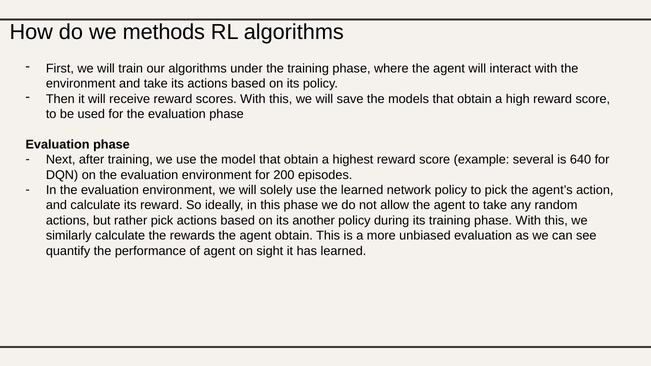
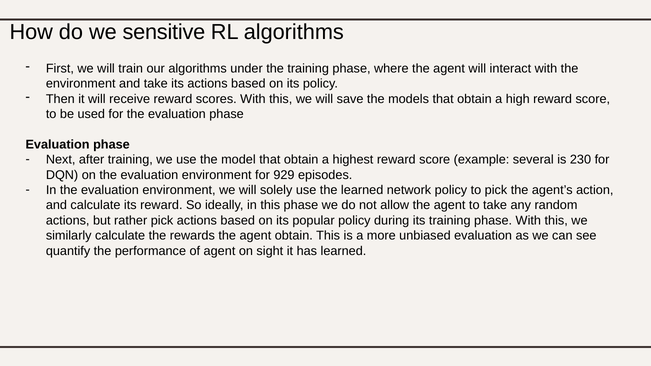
methods: methods -> sensitive (164, 32)
640: 640 -> 230 (581, 160)
200: 200 -> 929 (284, 175)
another: another -> popular (314, 221)
